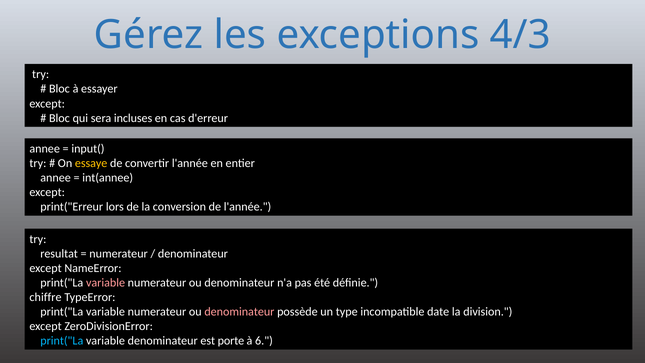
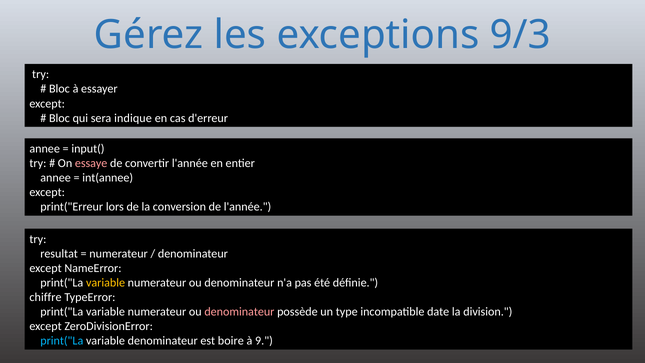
4/3: 4/3 -> 9/3 (520, 35)
incluses: incluses -> indique (133, 118)
essaye colour: yellow -> pink (91, 163)
variable colour: pink -> yellow (106, 283)
porte: porte -> boire (231, 341)
6: 6 -> 9 (264, 341)
